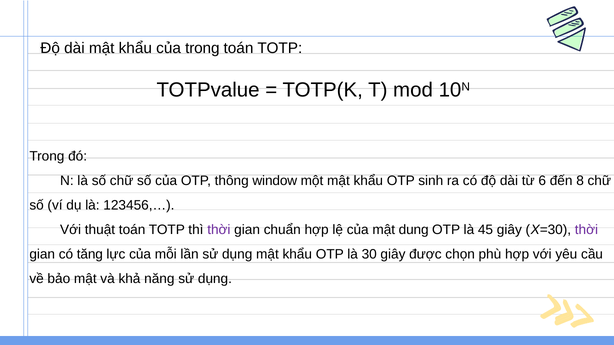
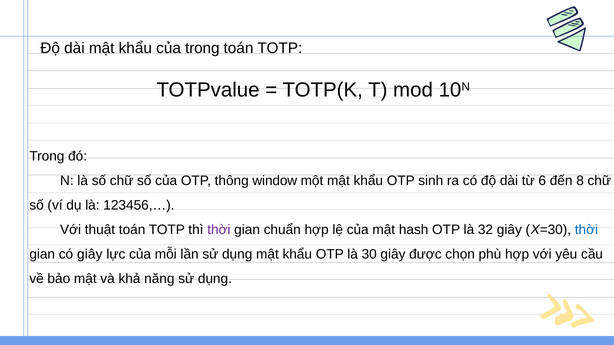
dung: dung -> hash (414, 230)
45: 45 -> 32 (485, 230)
thời colour: purple -> blue (586, 230)
có tăng: tăng -> giây (90, 255)
